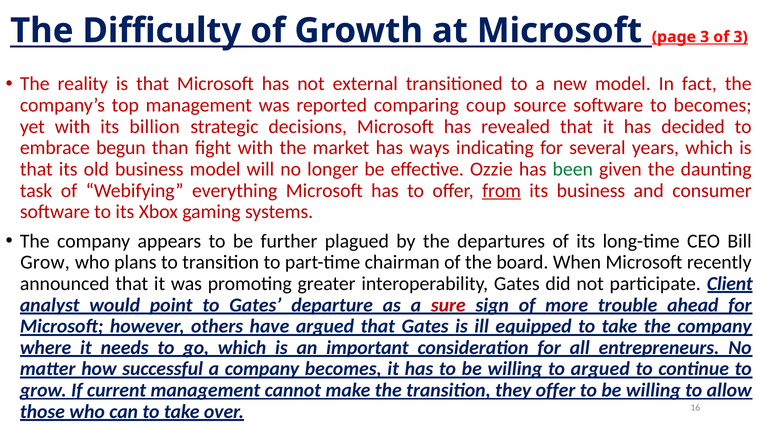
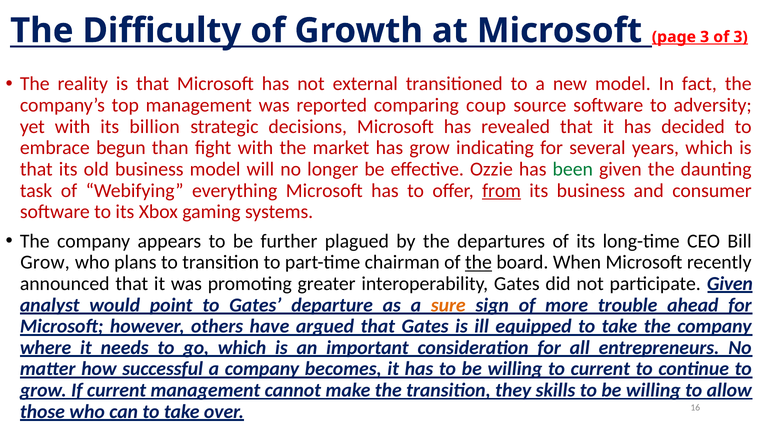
to becomes: becomes -> adversity (713, 105)
has ways: ways -> grow (430, 148)
the underline: none -> present (478, 262)
participate Client: Client -> Given (730, 283)
sure colour: red -> orange (448, 305)
to argued: argued -> current (600, 368)
they offer: offer -> skills (556, 390)
